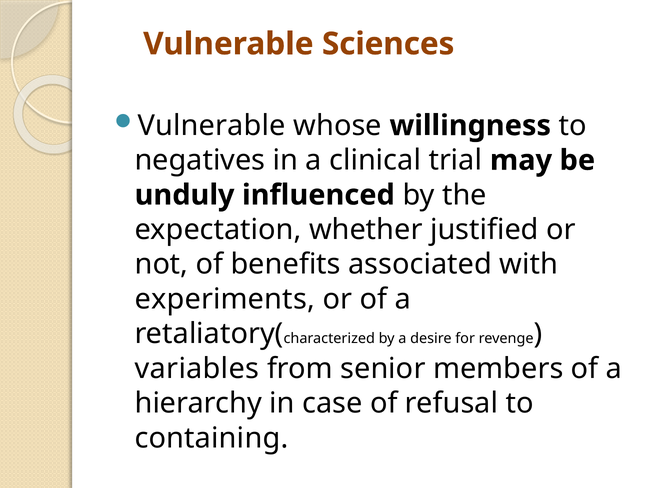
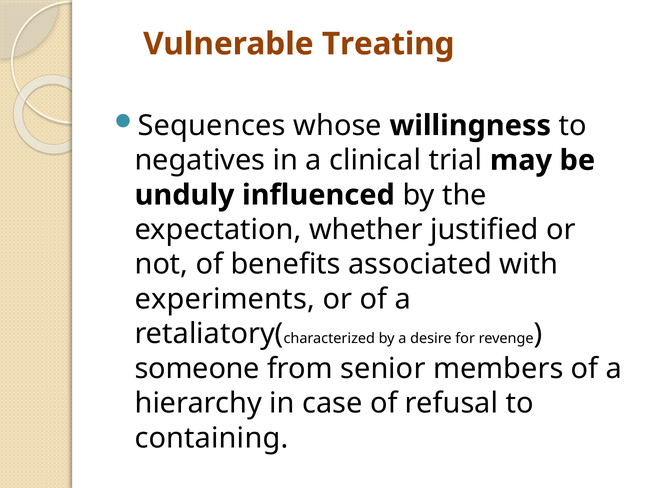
Sciences: Sciences -> Treating (388, 44)
Vulnerable: Vulnerable -> Sequences (212, 126)
variables: variables -> someone (197, 369)
